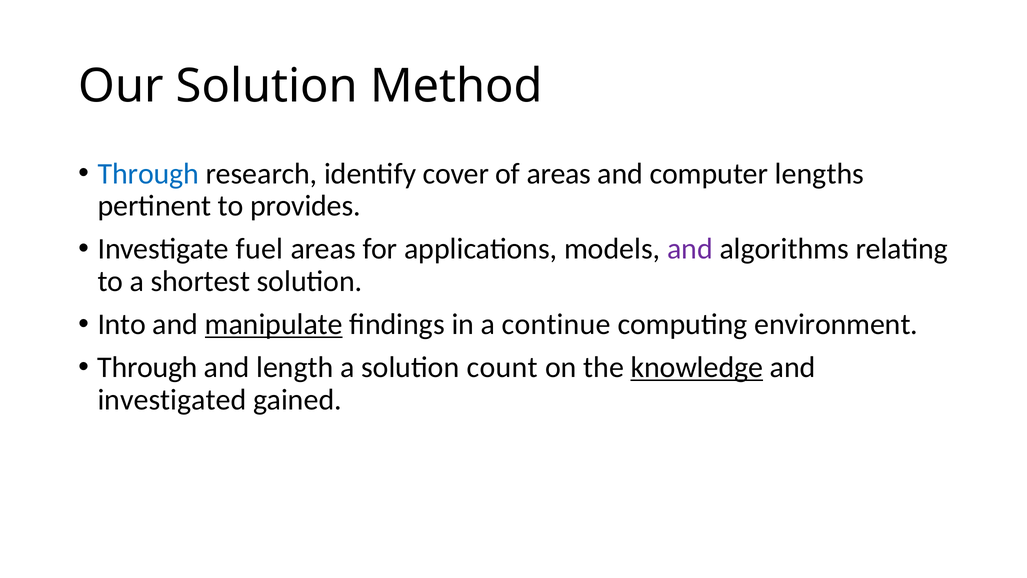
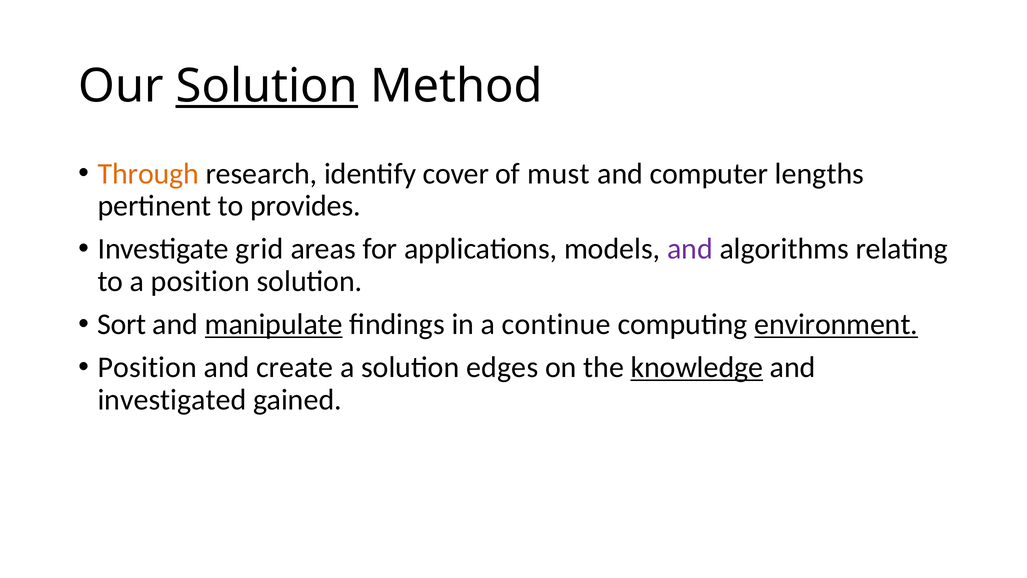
Solution underline: none -> present (267, 86)
Through colour: blue -> orange (148, 174)
of areas: areas -> must (558, 174)
fuel: fuel -> grid (259, 249)
a shortest: shortest -> position (200, 281)
Into: Into -> Sort (122, 324)
environment underline: none -> present (836, 324)
Through: Through -> Position (147, 367)
length: length -> create (295, 367)
count: count -> edges (502, 367)
